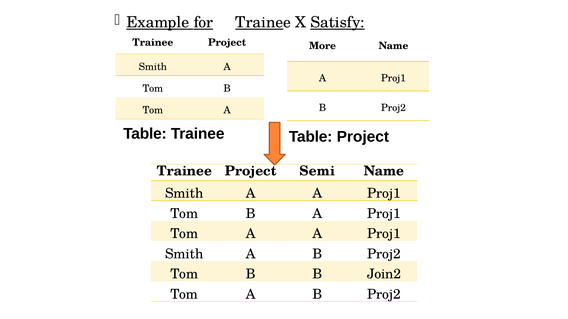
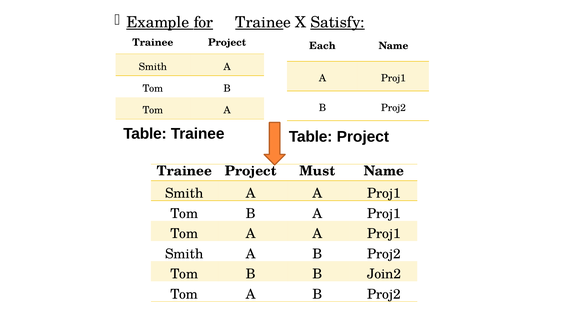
More: More -> Each (322, 46)
Semi: Semi -> Must (317, 171)
